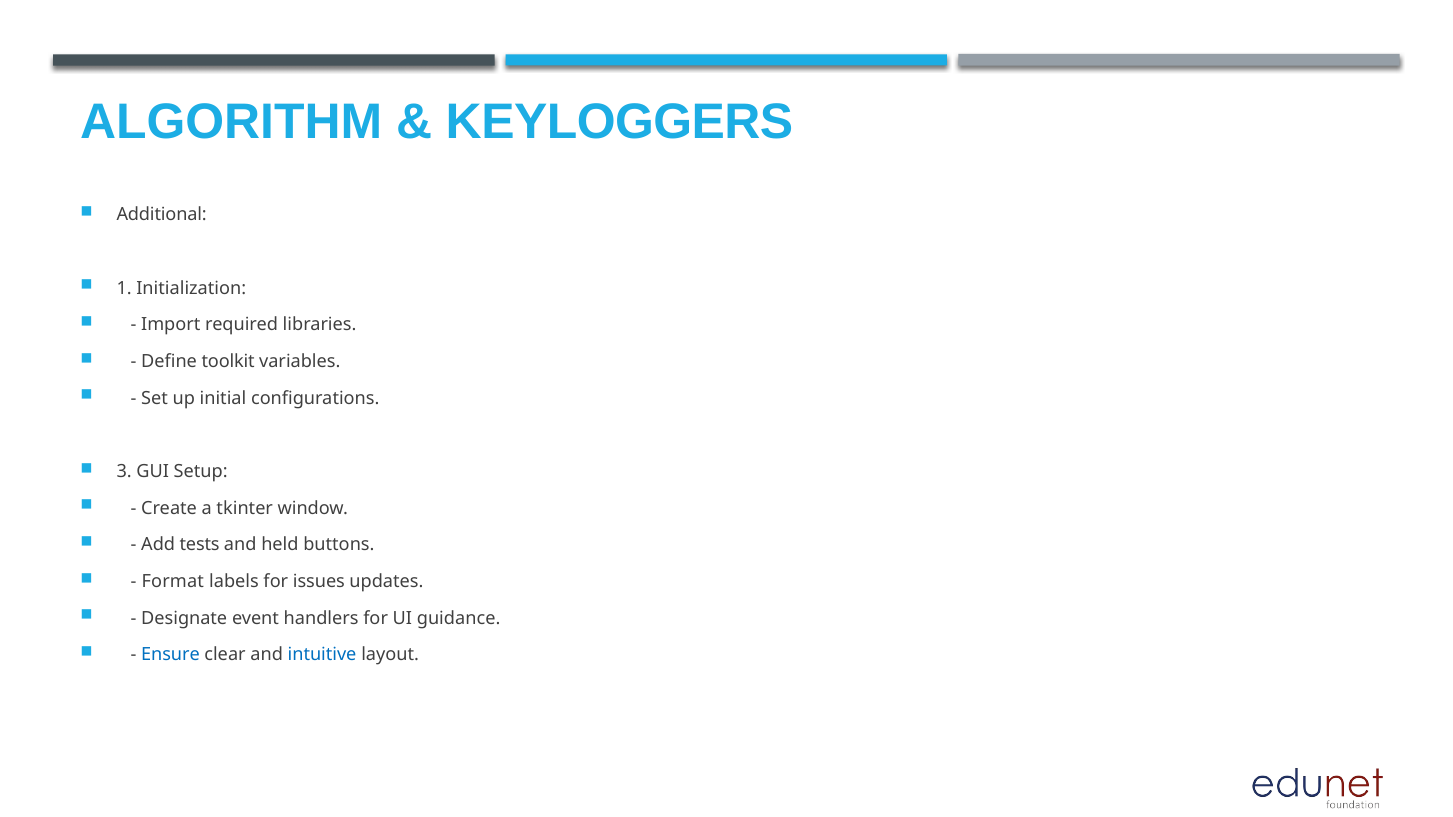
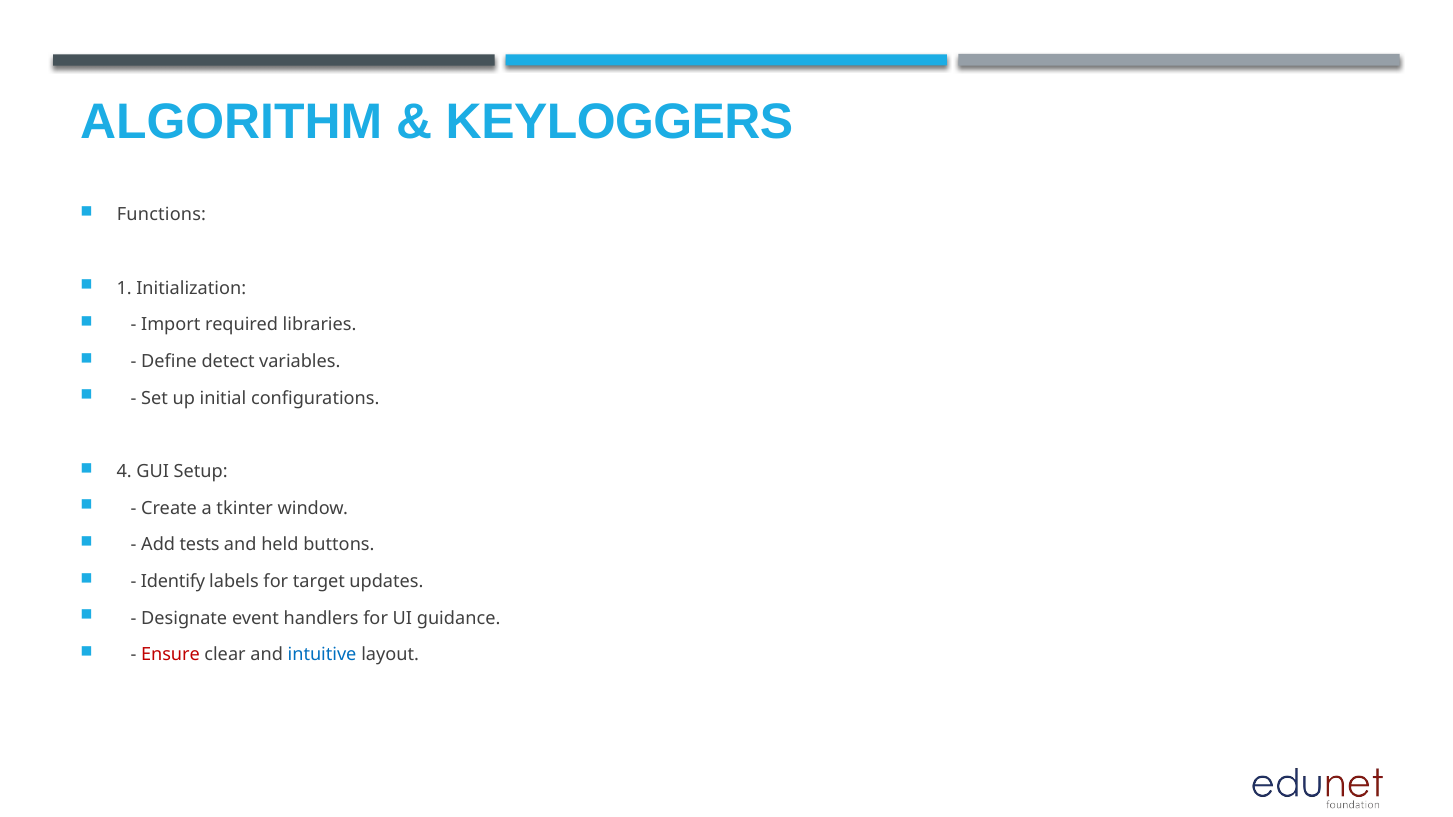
Additional: Additional -> Functions (161, 215)
toolkit: toolkit -> detect (228, 362)
3: 3 -> 4 (124, 472)
Format: Format -> Identify (173, 582)
issues: issues -> target (319, 582)
Ensure colour: blue -> red (170, 655)
